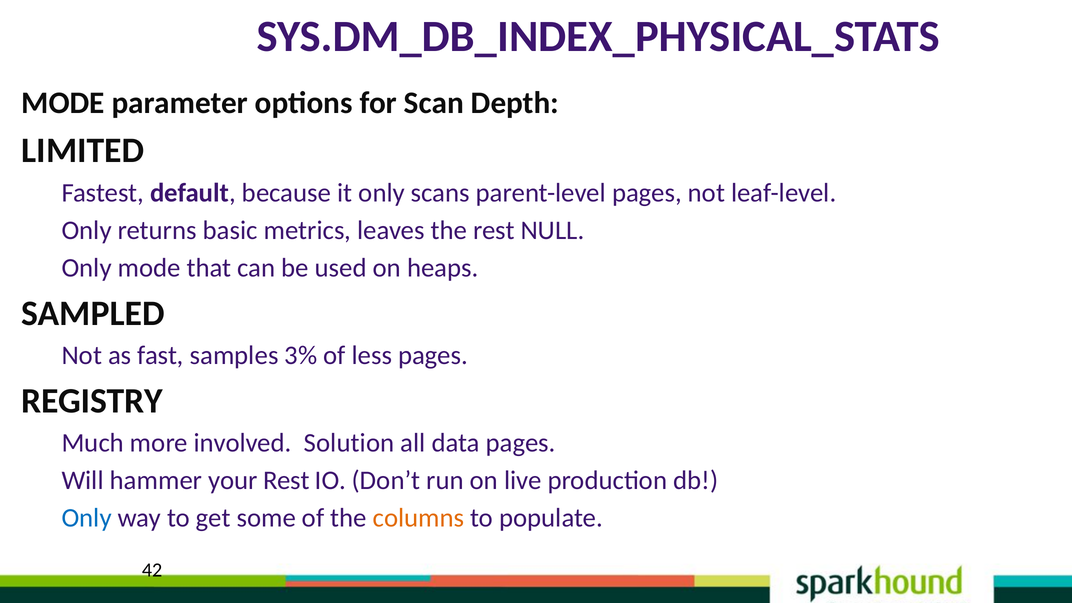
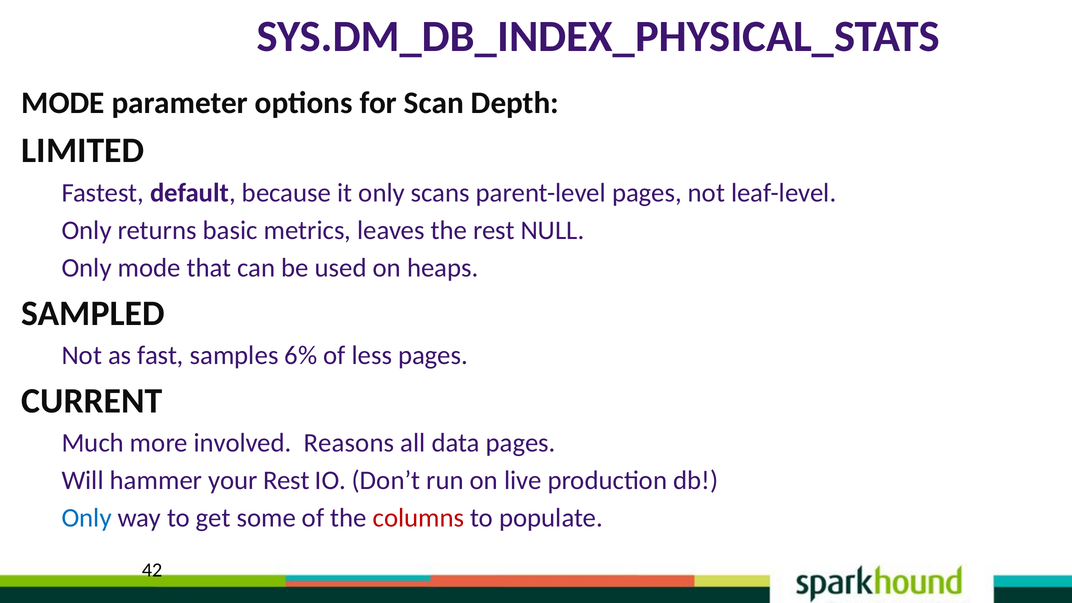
3%: 3% -> 6% (301, 356)
REGISTRY: REGISTRY -> CURRENT (92, 401)
Solution: Solution -> Reasons (349, 443)
columns colour: orange -> red (418, 518)
